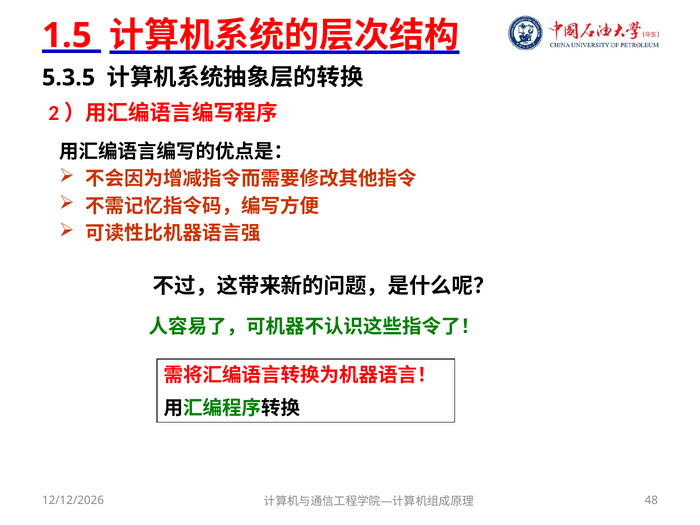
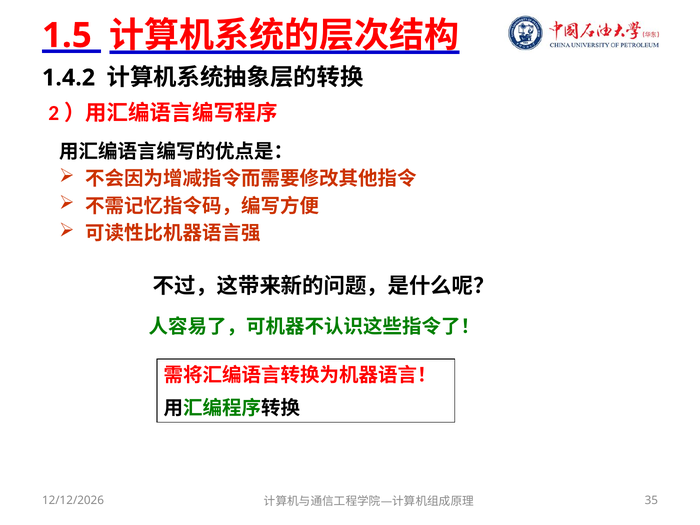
5.3.5: 5.3.5 -> 1.4.2 (69, 78)
48: 48 -> 35 (651, 500)
